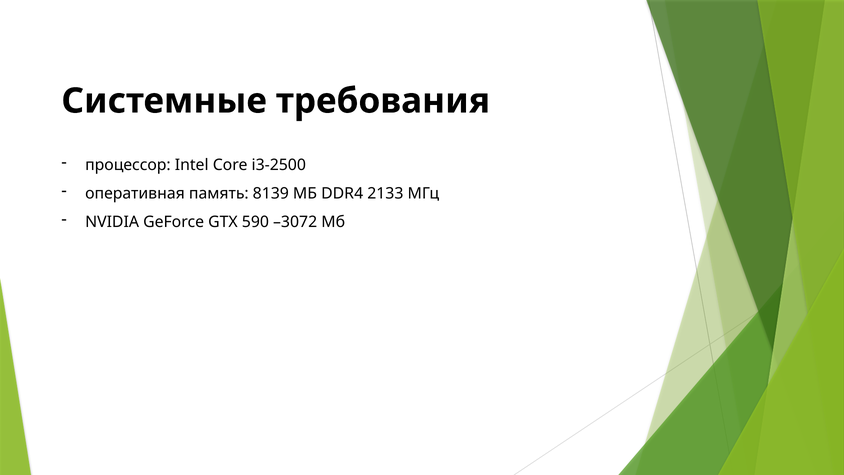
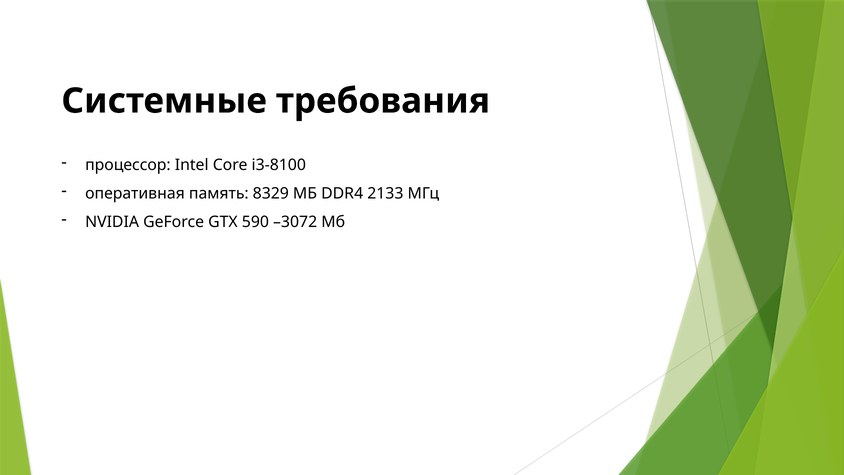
i3-2500: i3-2500 -> i3-8100 (279, 165)
8139: 8139 -> 8329 (271, 193)
